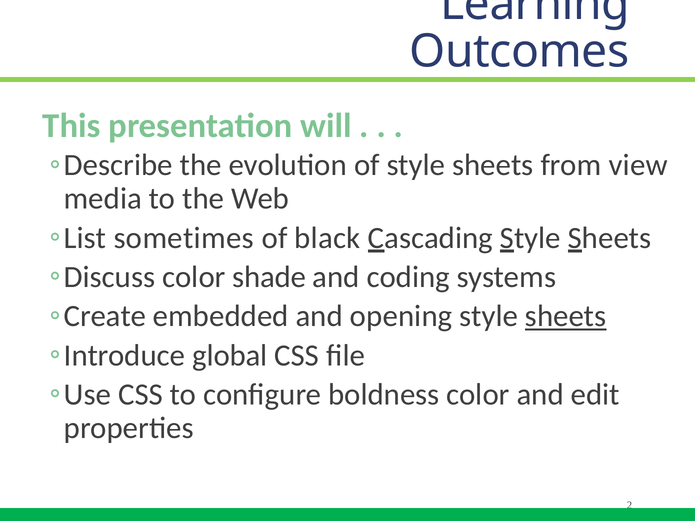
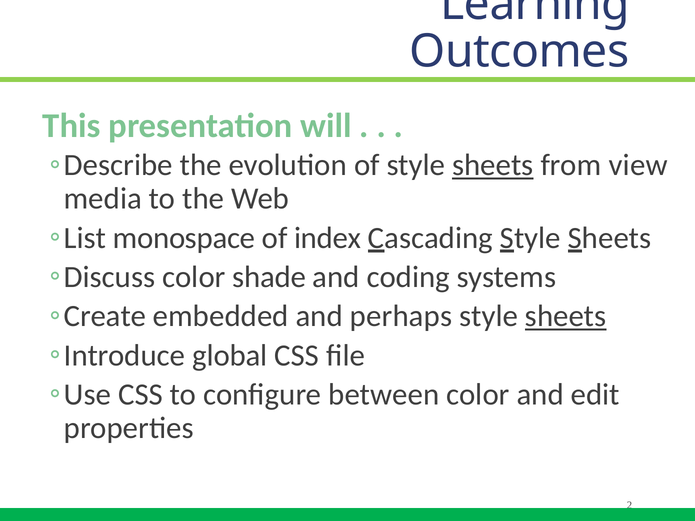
sheets underline: none -> present (493, 165)
sometimes: sometimes -> monospace (184, 238)
black: black -> index (328, 238)
opening: opening -> perhaps (401, 316)
boldness: boldness -> between (384, 395)
